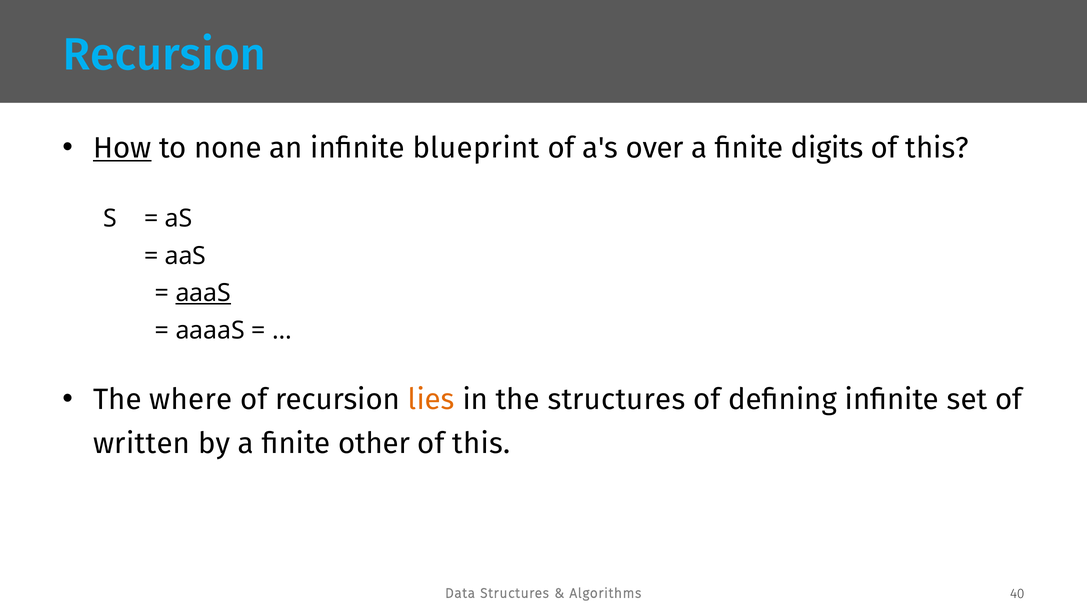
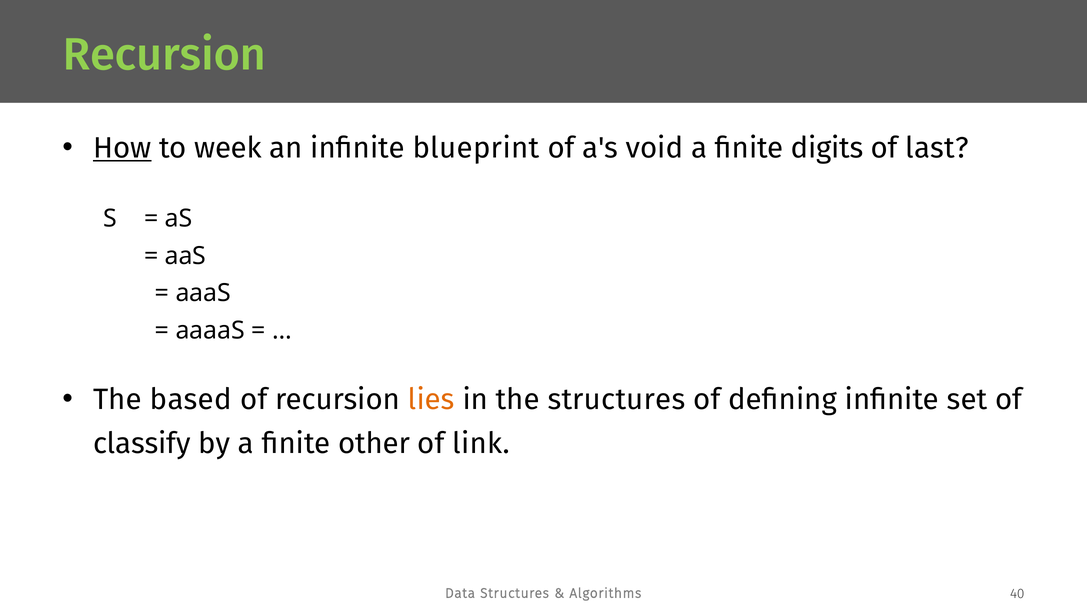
Recursion colour: light blue -> light green (164, 55)
none: none -> week (228, 148)
over: over -> void (655, 148)
this: this -> last (937, 148)
aaaS underline: present -> none (203, 293)
where: where -> based (191, 399)
written: written -> classify (142, 443)
this: this -> link (481, 443)
